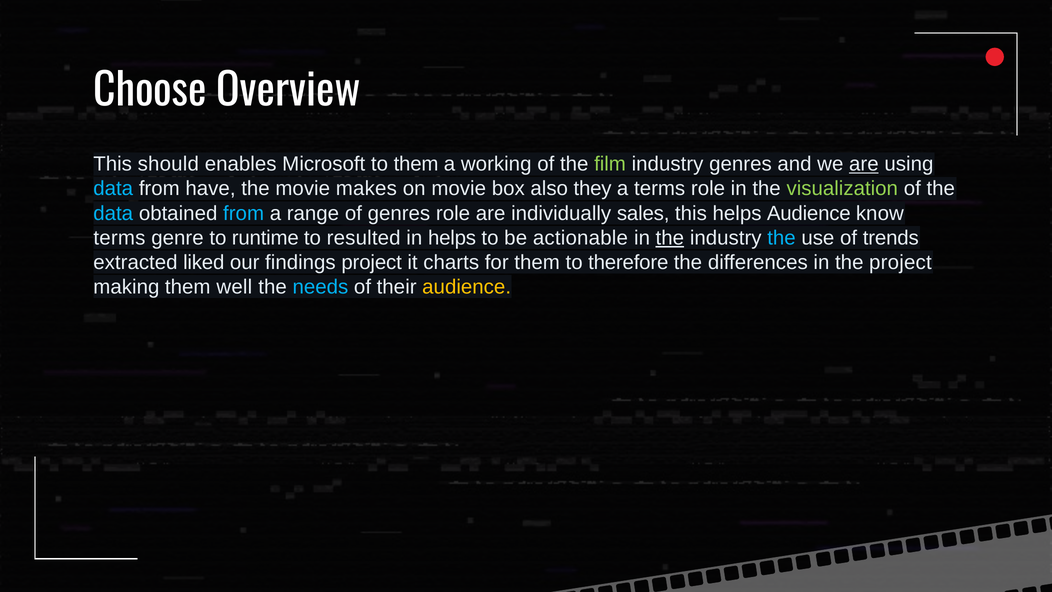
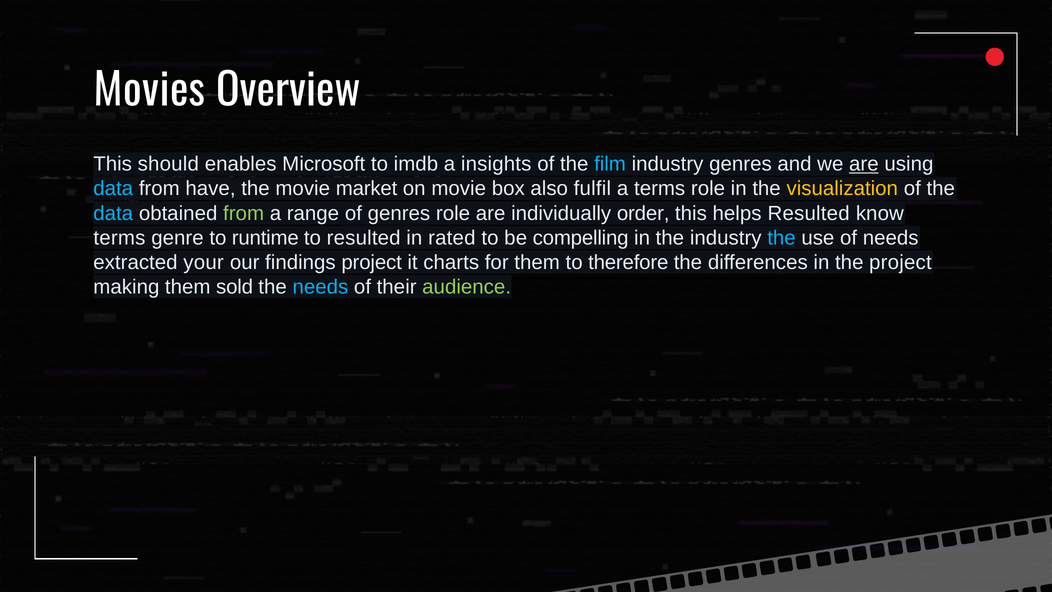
Choose: Choose -> Movies (150, 91)
to them: them -> imdb (416, 164)
working: working -> insights (496, 164)
film colour: light green -> light blue (610, 164)
makes: makes -> market (367, 189)
they: they -> fulfil (592, 189)
visualization colour: light green -> yellow (842, 189)
from colour: light blue -> light green (244, 213)
sales: sales -> order (643, 213)
helps Audience: Audience -> Resulted (809, 213)
in helps: helps -> rated (452, 238)
actionable: actionable -> compelling (581, 238)
the underline: present -> none (670, 238)
of trends: trends -> needs (891, 238)
liked: liked -> your (204, 262)
well: well -> sold (235, 287)
audience colour: yellow -> light green (467, 287)
